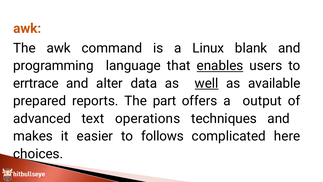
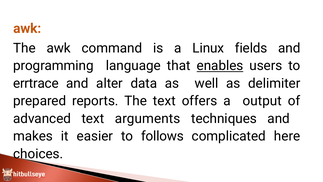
blank: blank -> fields (251, 48)
well underline: present -> none (207, 83)
available: available -> delimiter (274, 83)
The part: part -> text (164, 101)
operations: operations -> arguments (148, 118)
